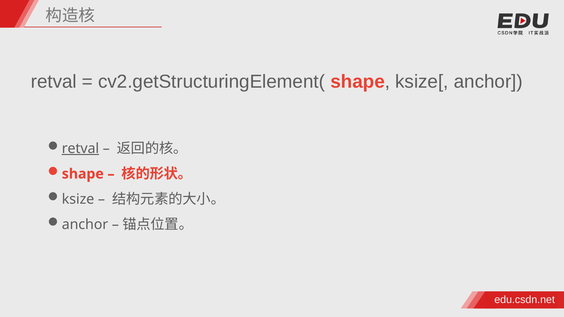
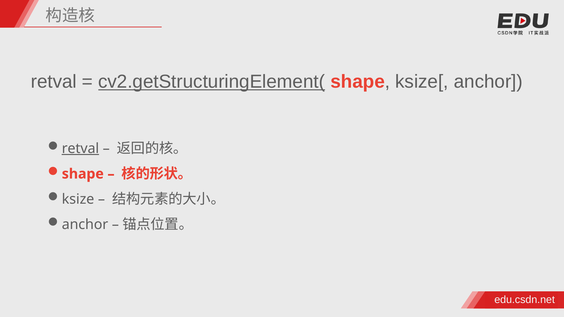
cv2.getStructuringElement( underline: none -> present (212, 82)
